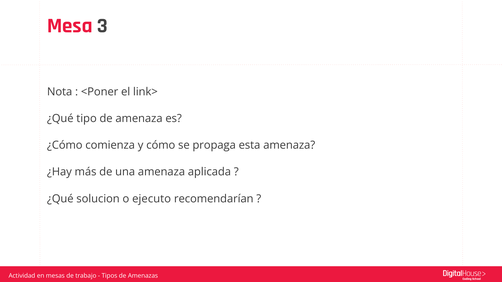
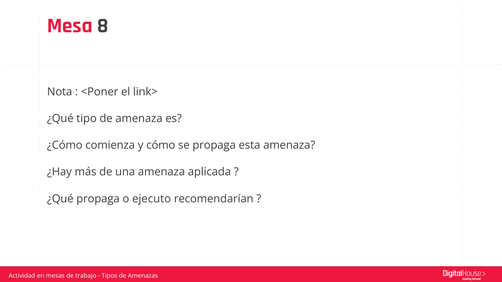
3: 3 -> 8 (103, 26)
¿Qué solucion: solucion -> propaga (98, 199)
